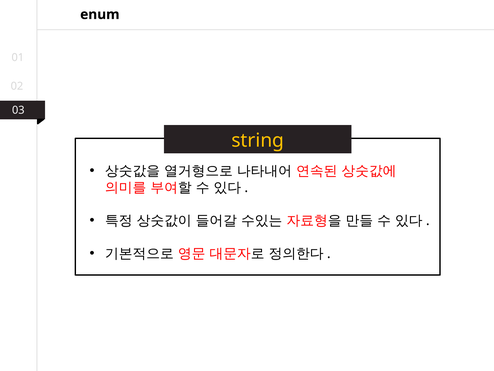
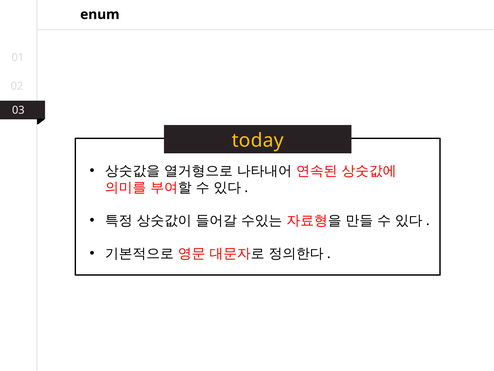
string: string -> today (258, 140)
